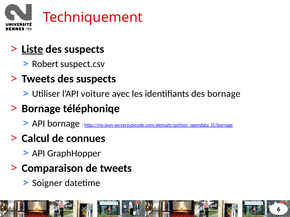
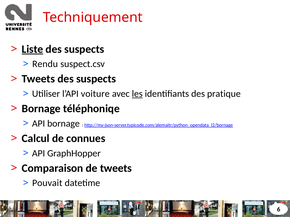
Robert: Robert -> Rendu (45, 64)
les underline: none -> present (137, 94)
des bornage: bornage -> pratique (224, 94)
Soigner: Soigner -> Pouvait (47, 183)
